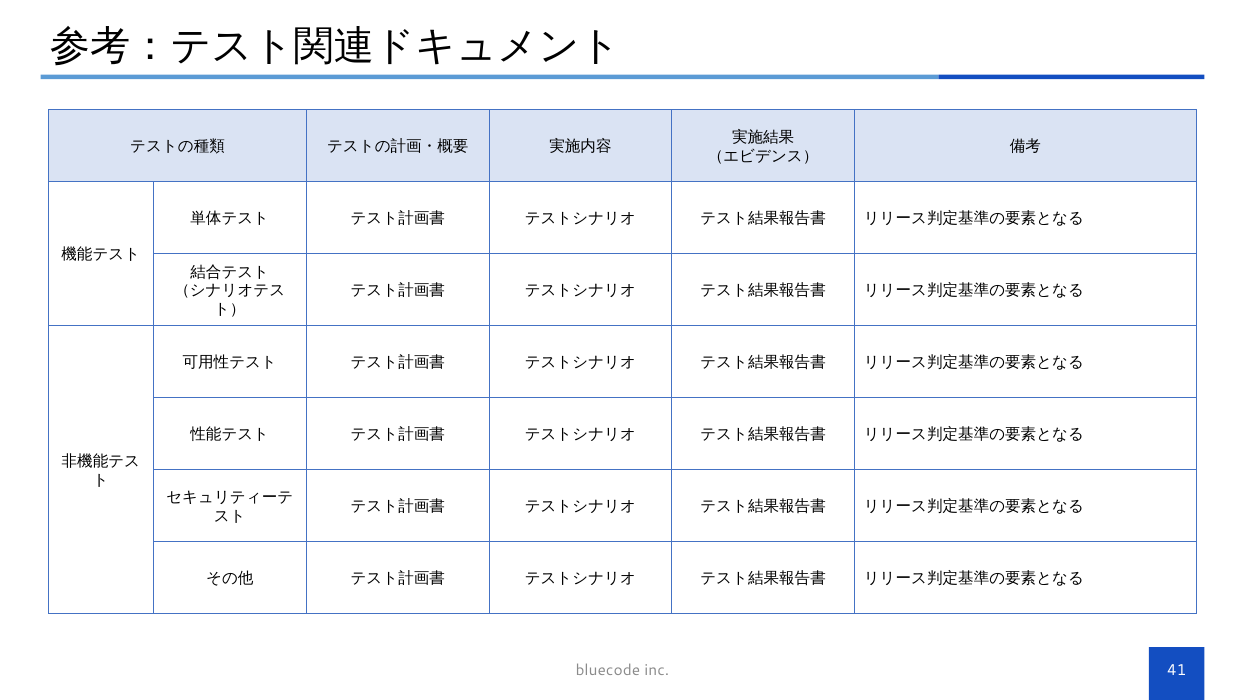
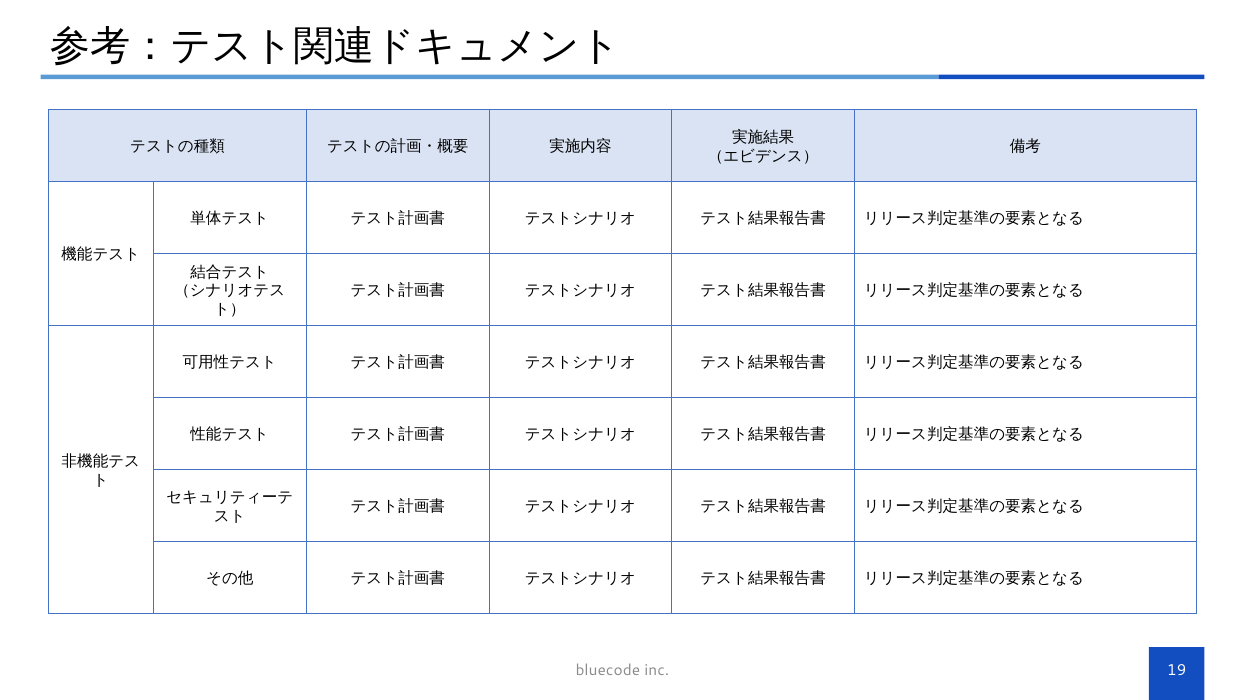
41: 41 -> 19 (1177, 670)
